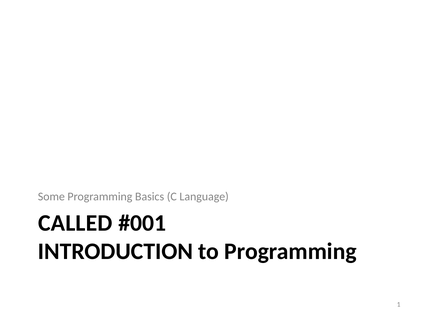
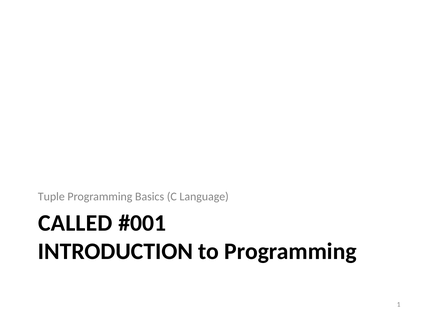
Some: Some -> Tuple (51, 197)
